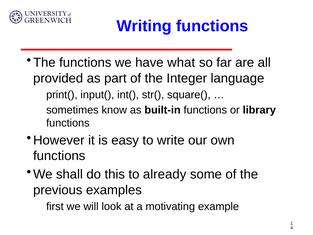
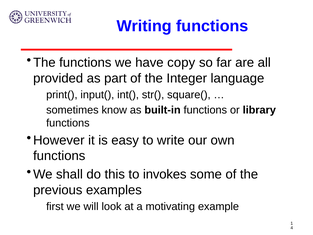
what: what -> copy (181, 62)
already: already -> invokes (165, 174)
